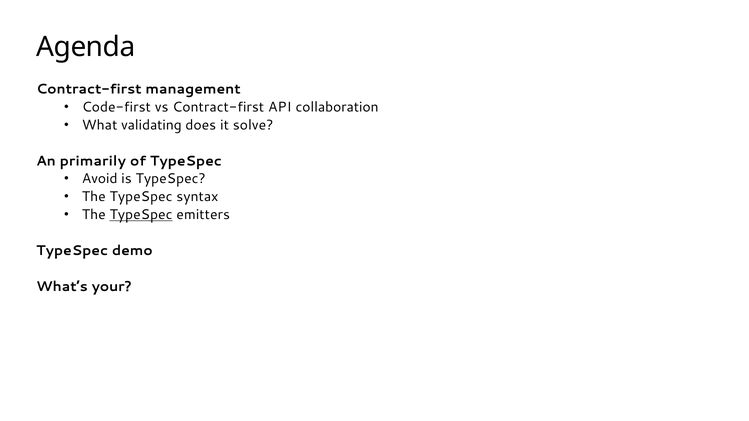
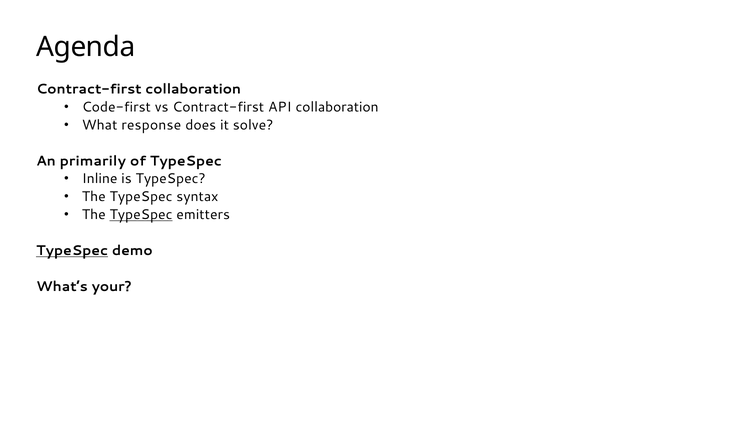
Contract-first management: management -> collaboration (193, 89)
validating: validating -> response (151, 125)
Avoid: Avoid -> Inline (100, 179)
TypeSpec underline: none -> present (72, 251)
